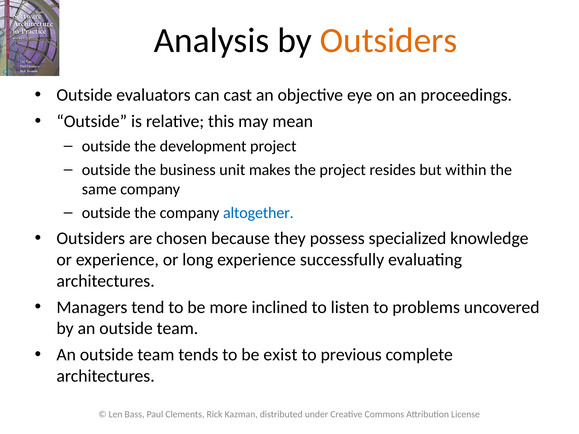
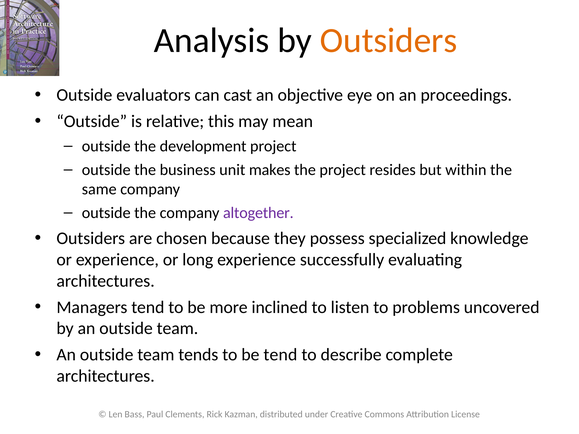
altogether colour: blue -> purple (258, 213)
be exist: exist -> tend (280, 355)
previous: previous -> describe (351, 355)
